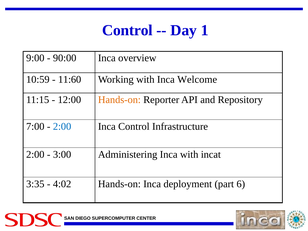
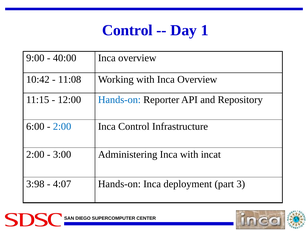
90:00: 90:00 -> 40:00 (65, 58)
10:59: 10:59 -> 10:42 (38, 80)
11:60: 11:60 -> 11:08 (70, 80)
with Inca Welcome: Welcome -> Overview (197, 80)
Hands-on colour: orange -> blue (119, 100)
7:00: 7:00 -> 6:00 (35, 126)
3:35: 3:35 -> 3:98 (35, 184)
4:02: 4:02 -> 4:07 (62, 184)
6: 6 -> 3 (241, 184)
